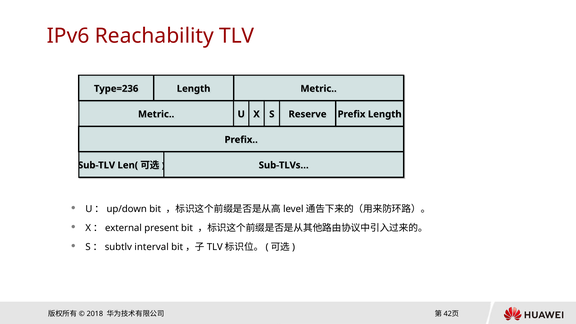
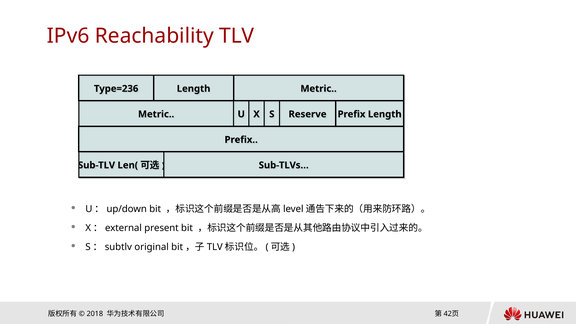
interval: interval -> original (152, 247)
